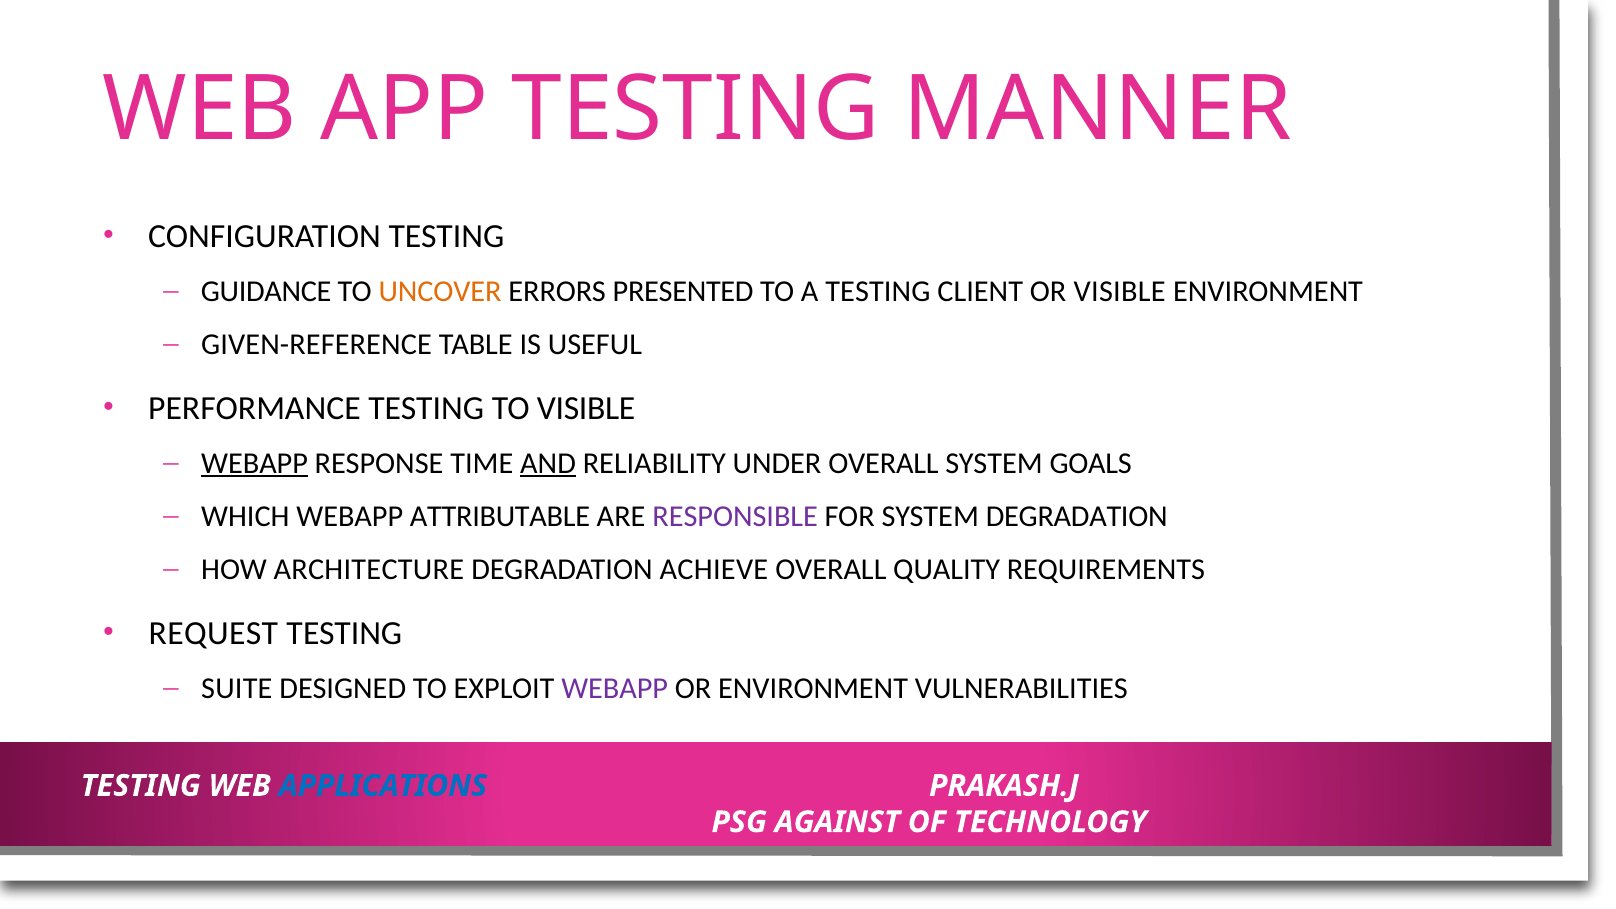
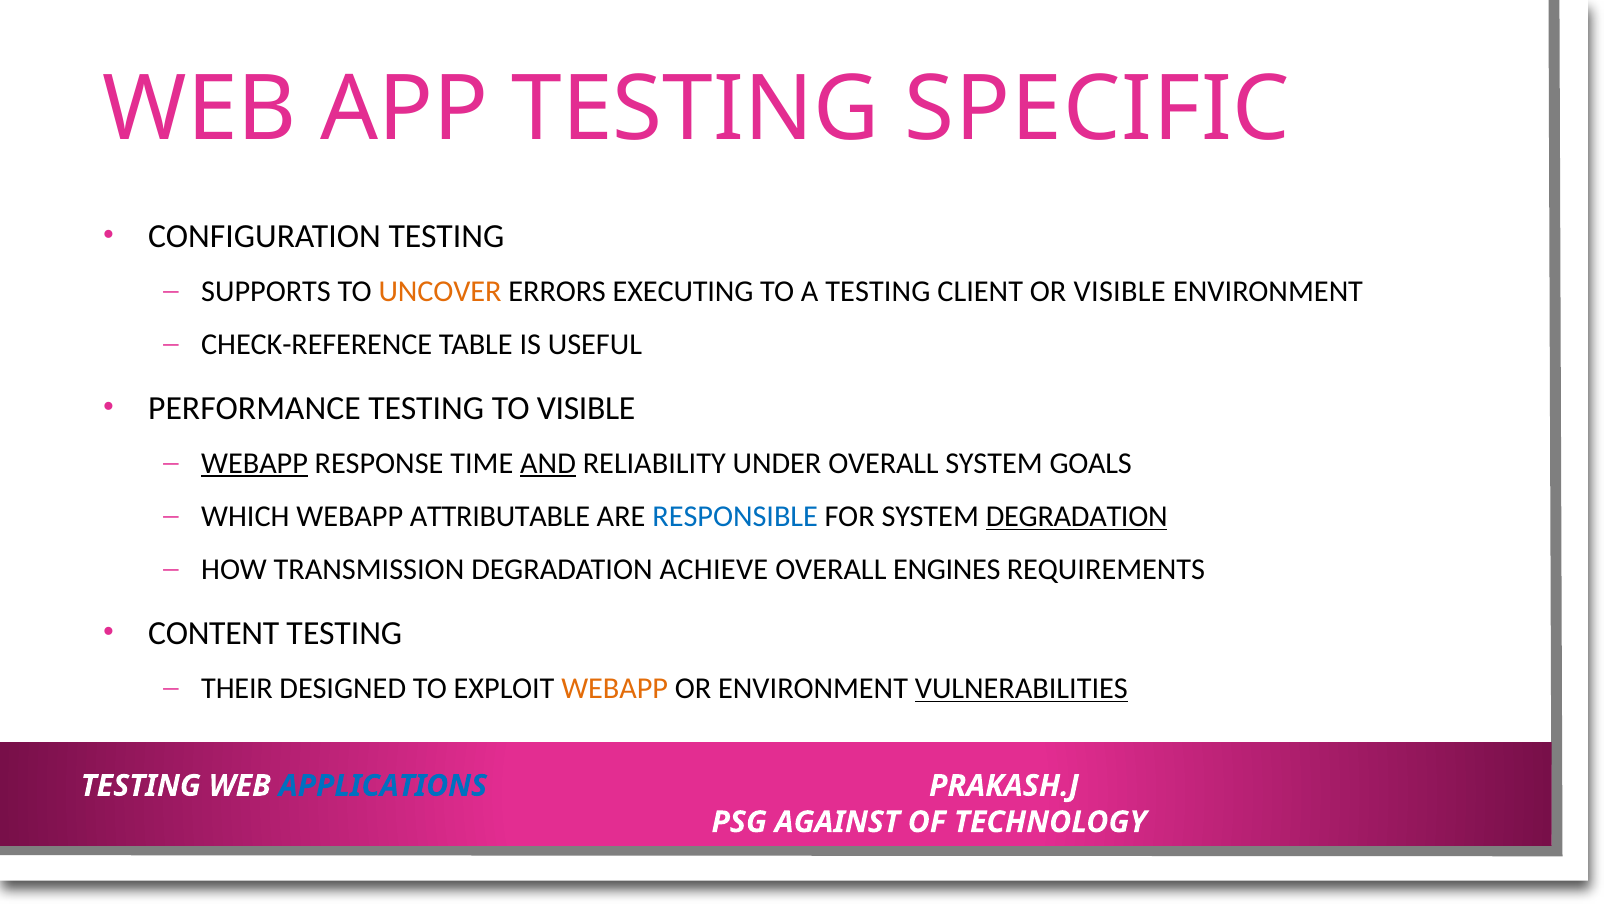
MANNER: MANNER -> SPECIFIC (1098, 109)
GUIDANCE: GUIDANCE -> SUPPORTS (266, 291)
PRESENTED: PRESENTED -> EXECUTING (683, 291)
GIVEN-REFERENCE: GIVEN-REFERENCE -> CHECK-REFERENCE (317, 344)
RESPONSIBLE colour: purple -> blue (735, 516)
DEGRADATION underline: none -> present (1077, 516)
ARCHITECTURE: ARCHITECTURE -> TRANSMISSION (369, 570)
QUALITY: QUALITY -> ENGINES (947, 570)
REQUEST: REQUEST -> CONTENT (214, 633)
SUITE: SUITE -> THEIR (237, 688)
WEBAPP colour: purple -> orange (615, 688)
VULNERABILITIES underline: none -> present (1021, 688)
